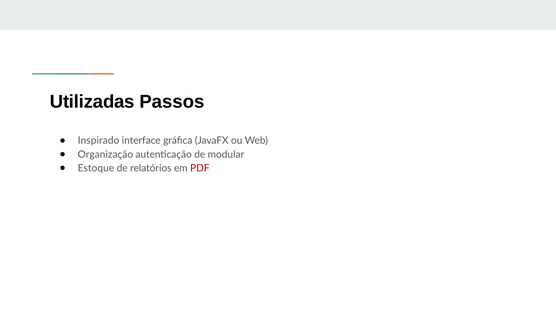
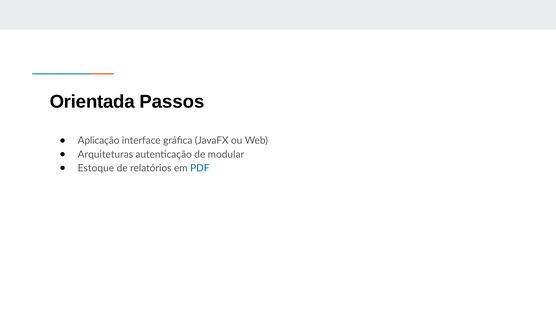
Utilizadas: Utilizadas -> Orientada (92, 101)
Inspirado: Inspirado -> Aplicação (99, 140)
Organização: Organização -> Arquiteturas (105, 154)
PDF colour: red -> blue (200, 168)
